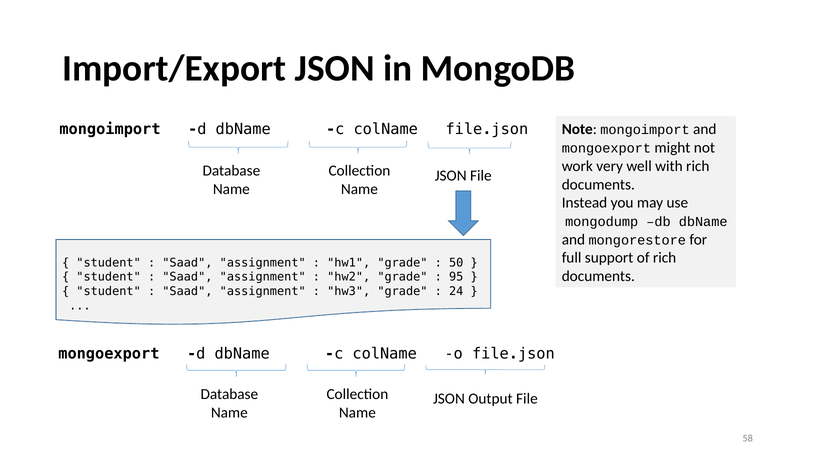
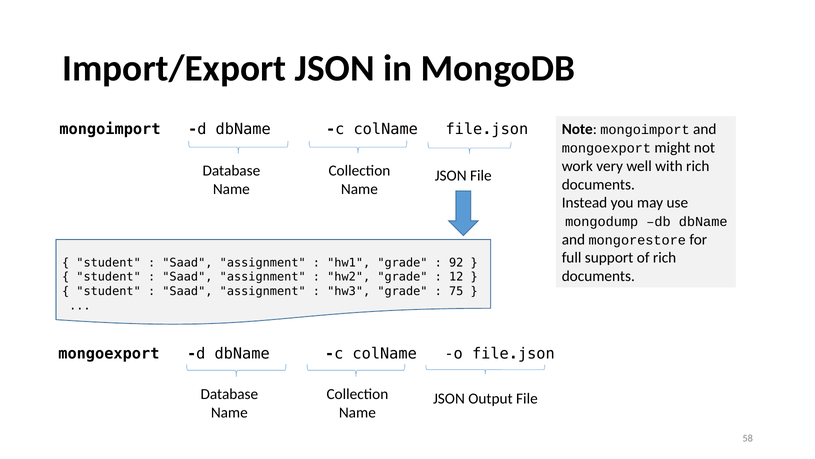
50: 50 -> 92 (456, 262)
95: 95 -> 12 (456, 277)
24: 24 -> 75 (456, 291)
